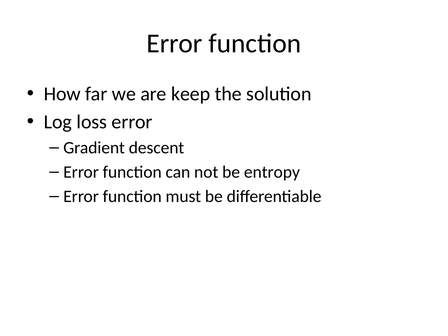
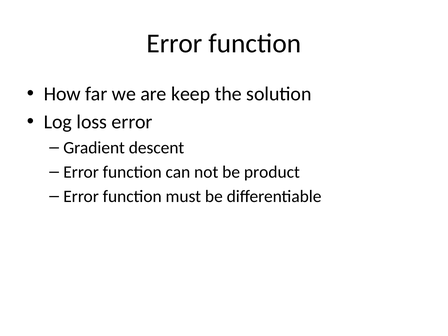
entropy: entropy -> product (272, 172)
